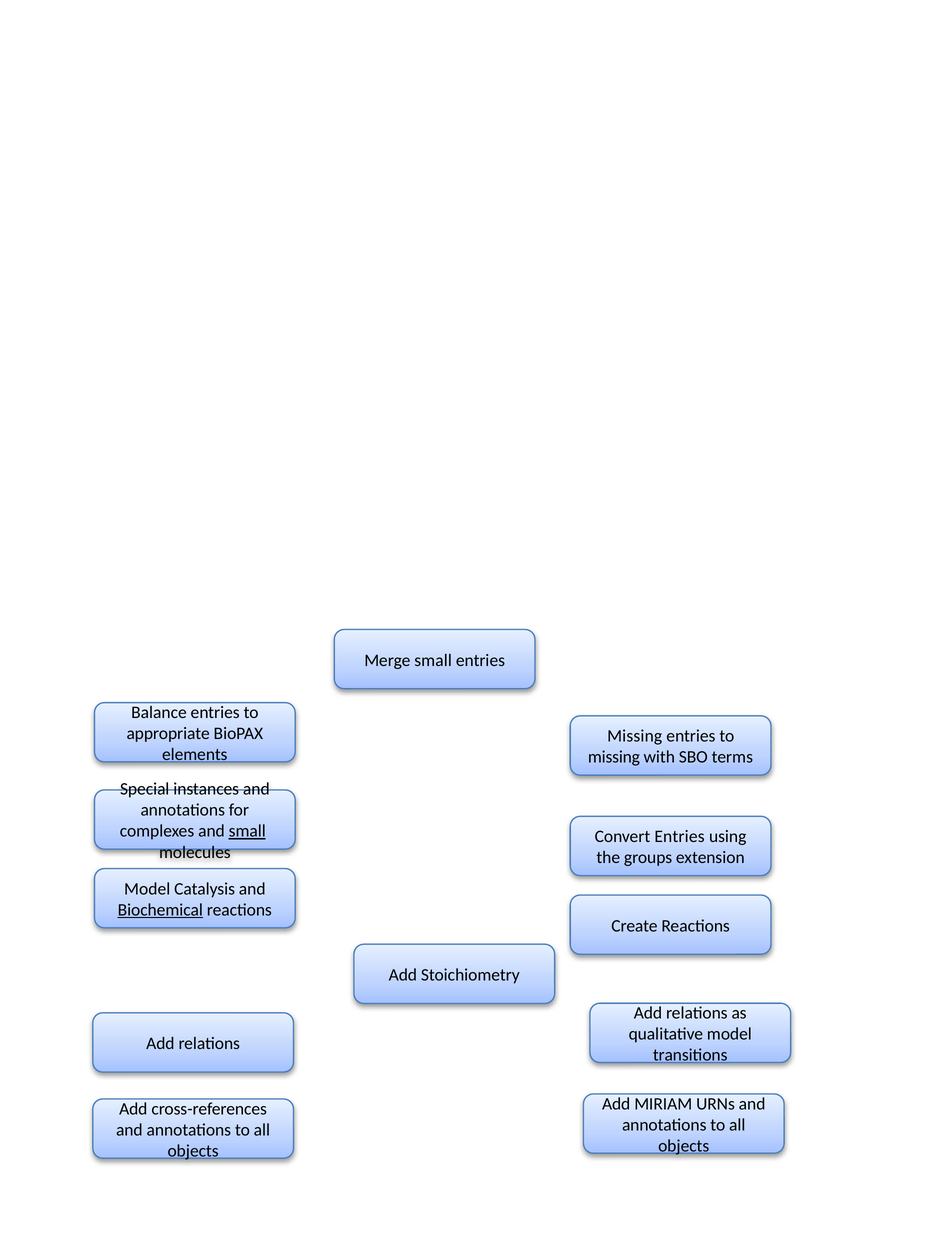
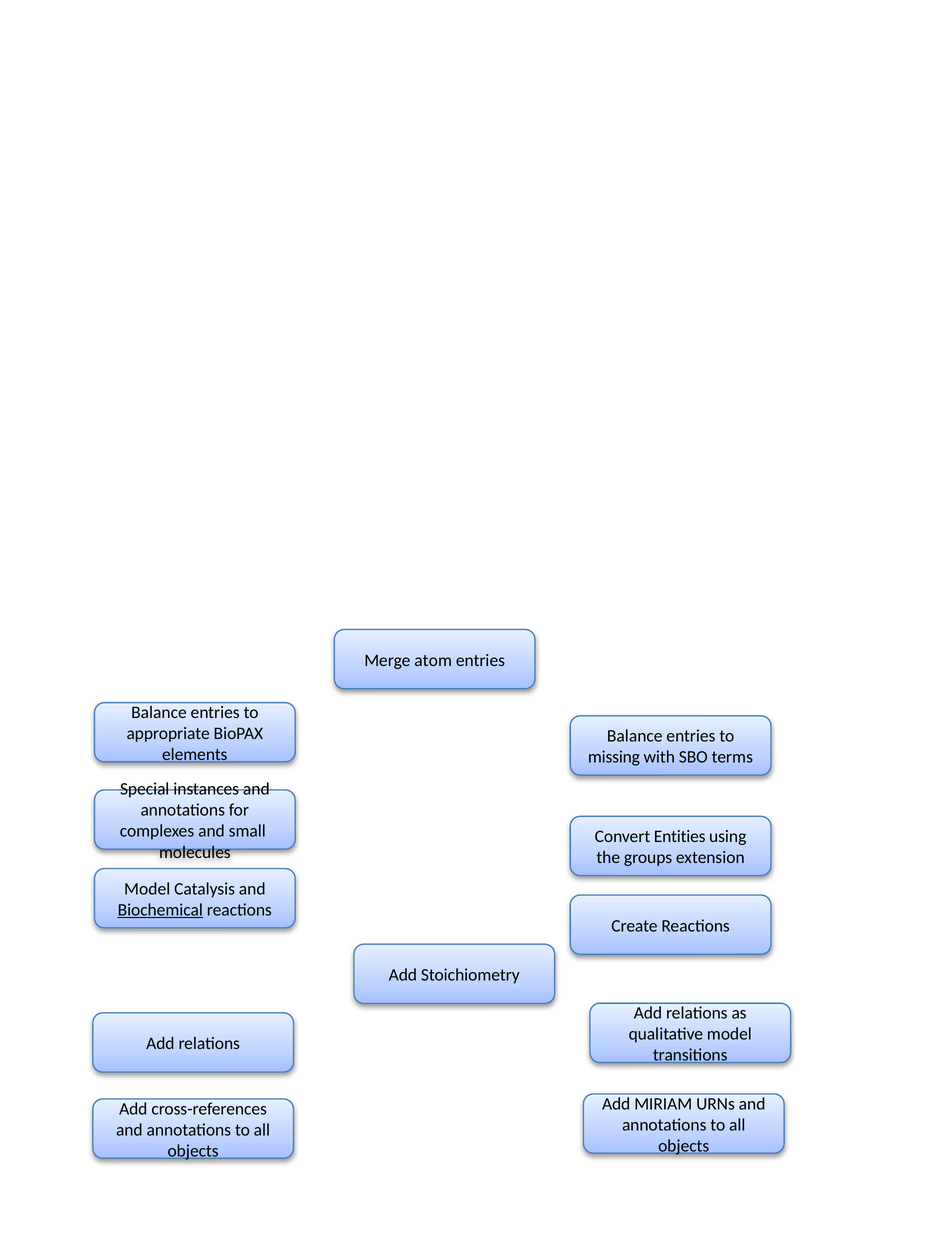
Merge small: small -> atom (433, 660)
Missing: Missing -> Balance (635, 736)
small underline: present -> none (247, 831)
Convert Entries: Entries -> Entities (680, 836)
